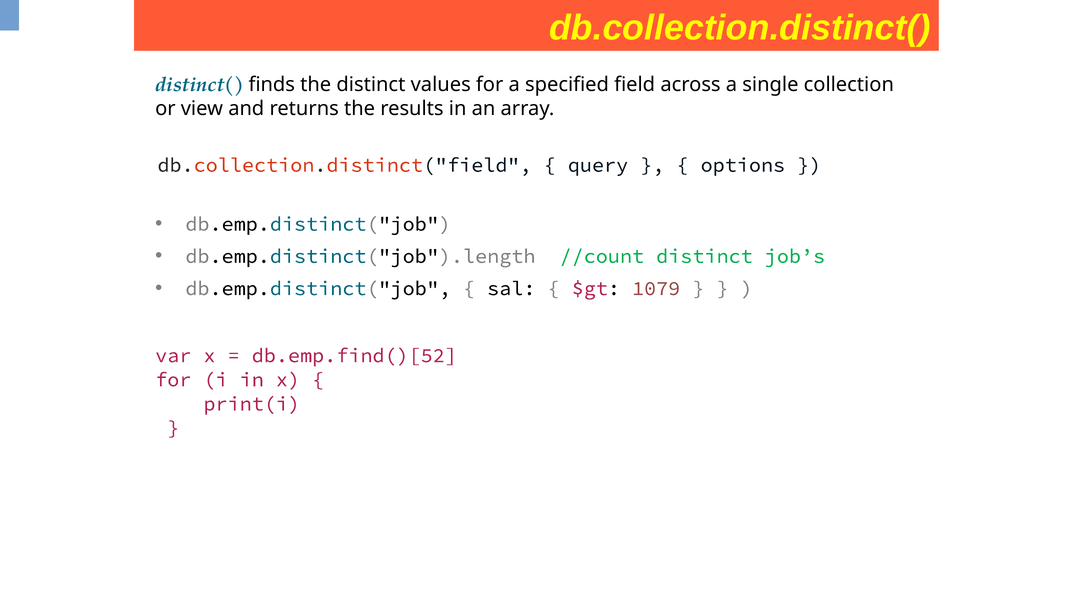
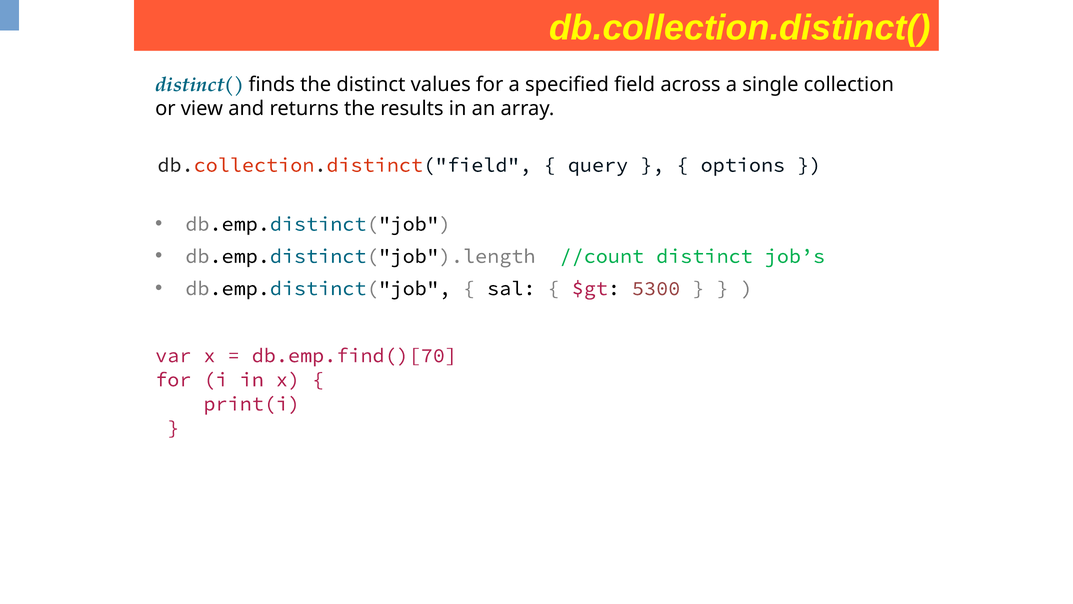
1079: 1079 -> 5300 (656, 288)
db.emp.find()[52: db.emp.find()[52 -> db.emp.find()[70 (354, 355)
